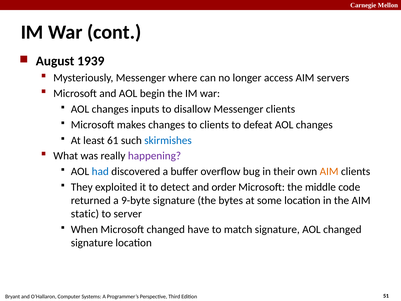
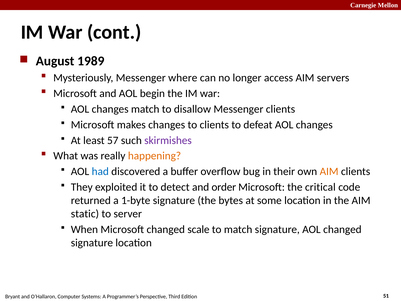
1939: 1939 -> 1989 (91, 61)
changes inputs: inputs -> match (145, 109)
61: 61 -> 57 (113, 140)
skirmishes colour: blue -> purple (168, 140)
happening colour: purple -> orange (155, 156)
middle: middle -> critical (320, 187)
9-byte: 9-byte -> 1-byte (136, 200)
have: have -> scale (198, 229)
